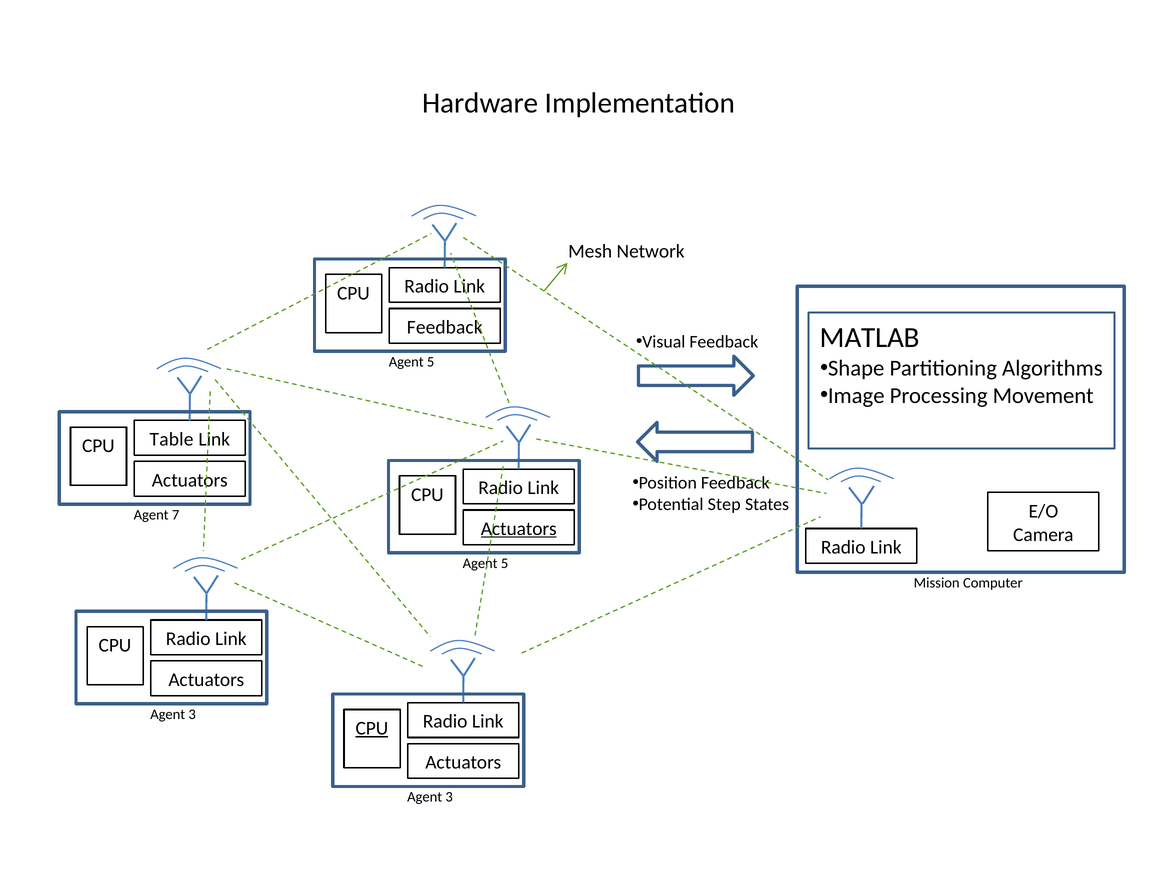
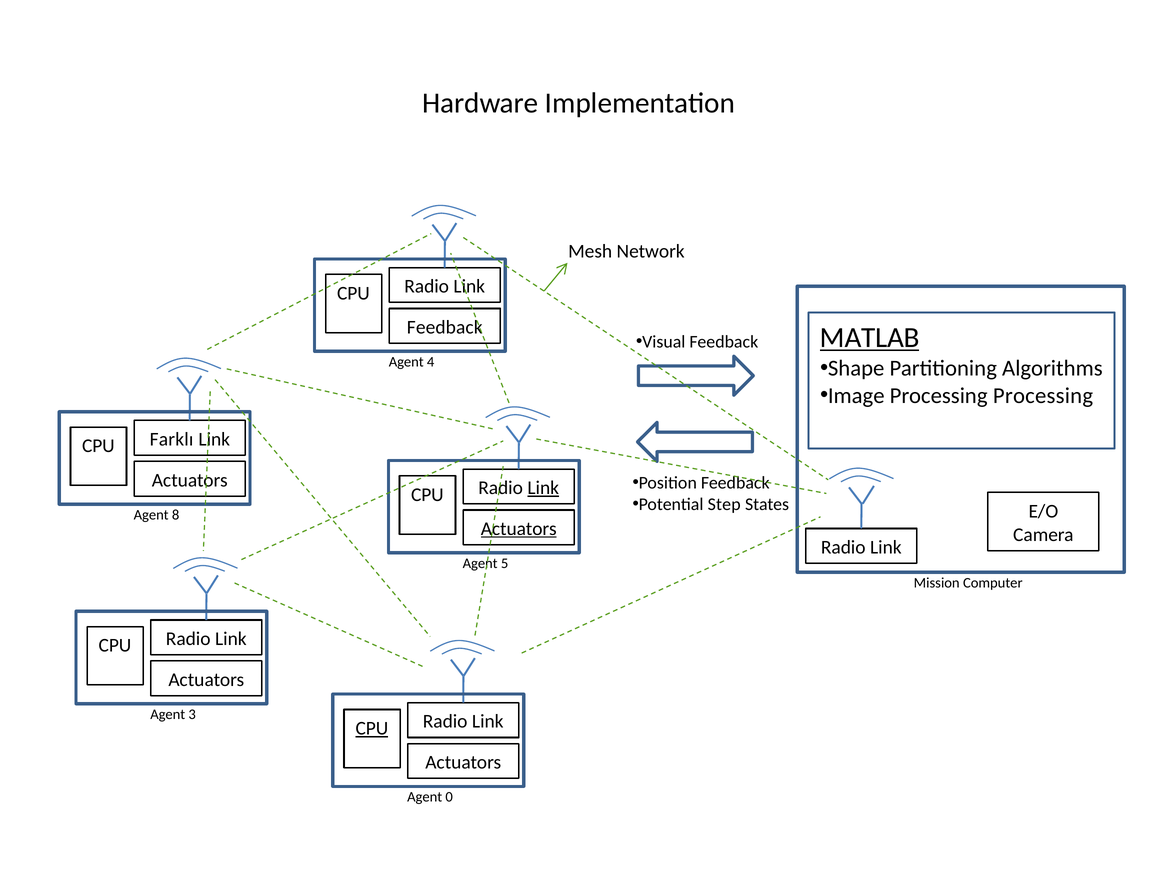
MATLAB underline: none -> present (870, 338)
5: 5 -> 4 (431, 362)
Processing Movement: Movement -> Processing (1043, 396)
Table: Table -> Farklı (172, 439)
Link underline: none -> present (543, 488)
7: 7 -> 8 (176, 515)
3: 3 -> 0 (449, 797)
